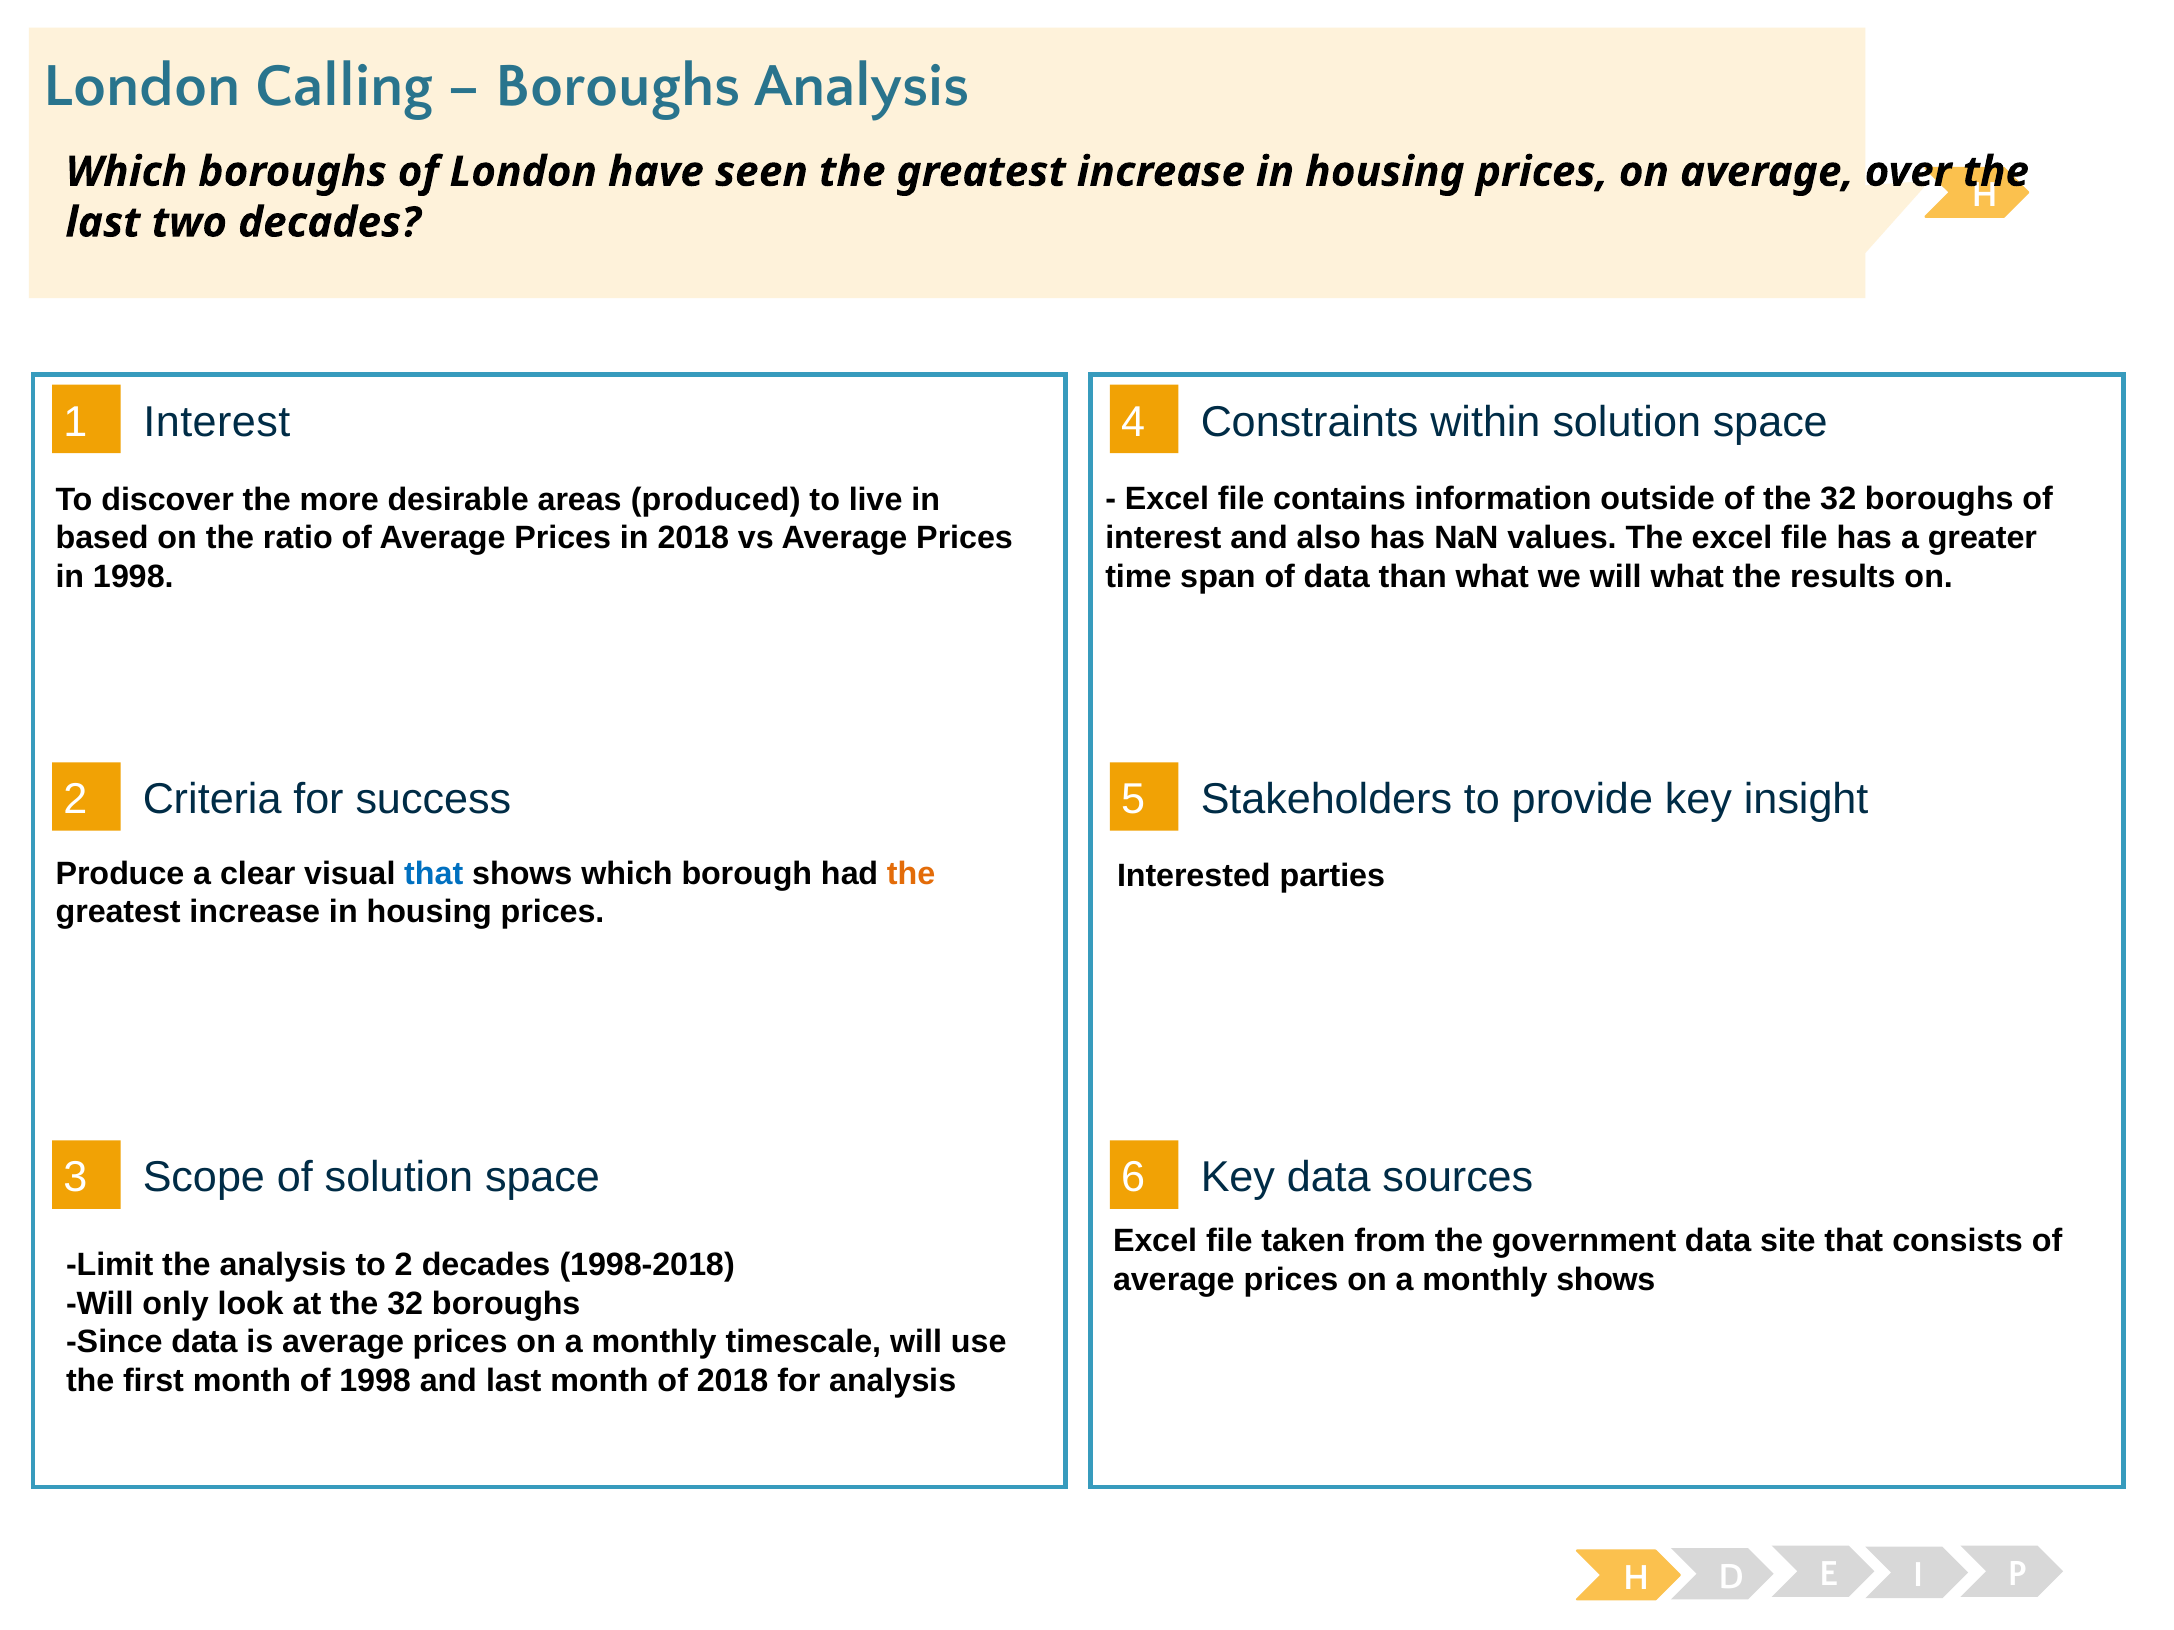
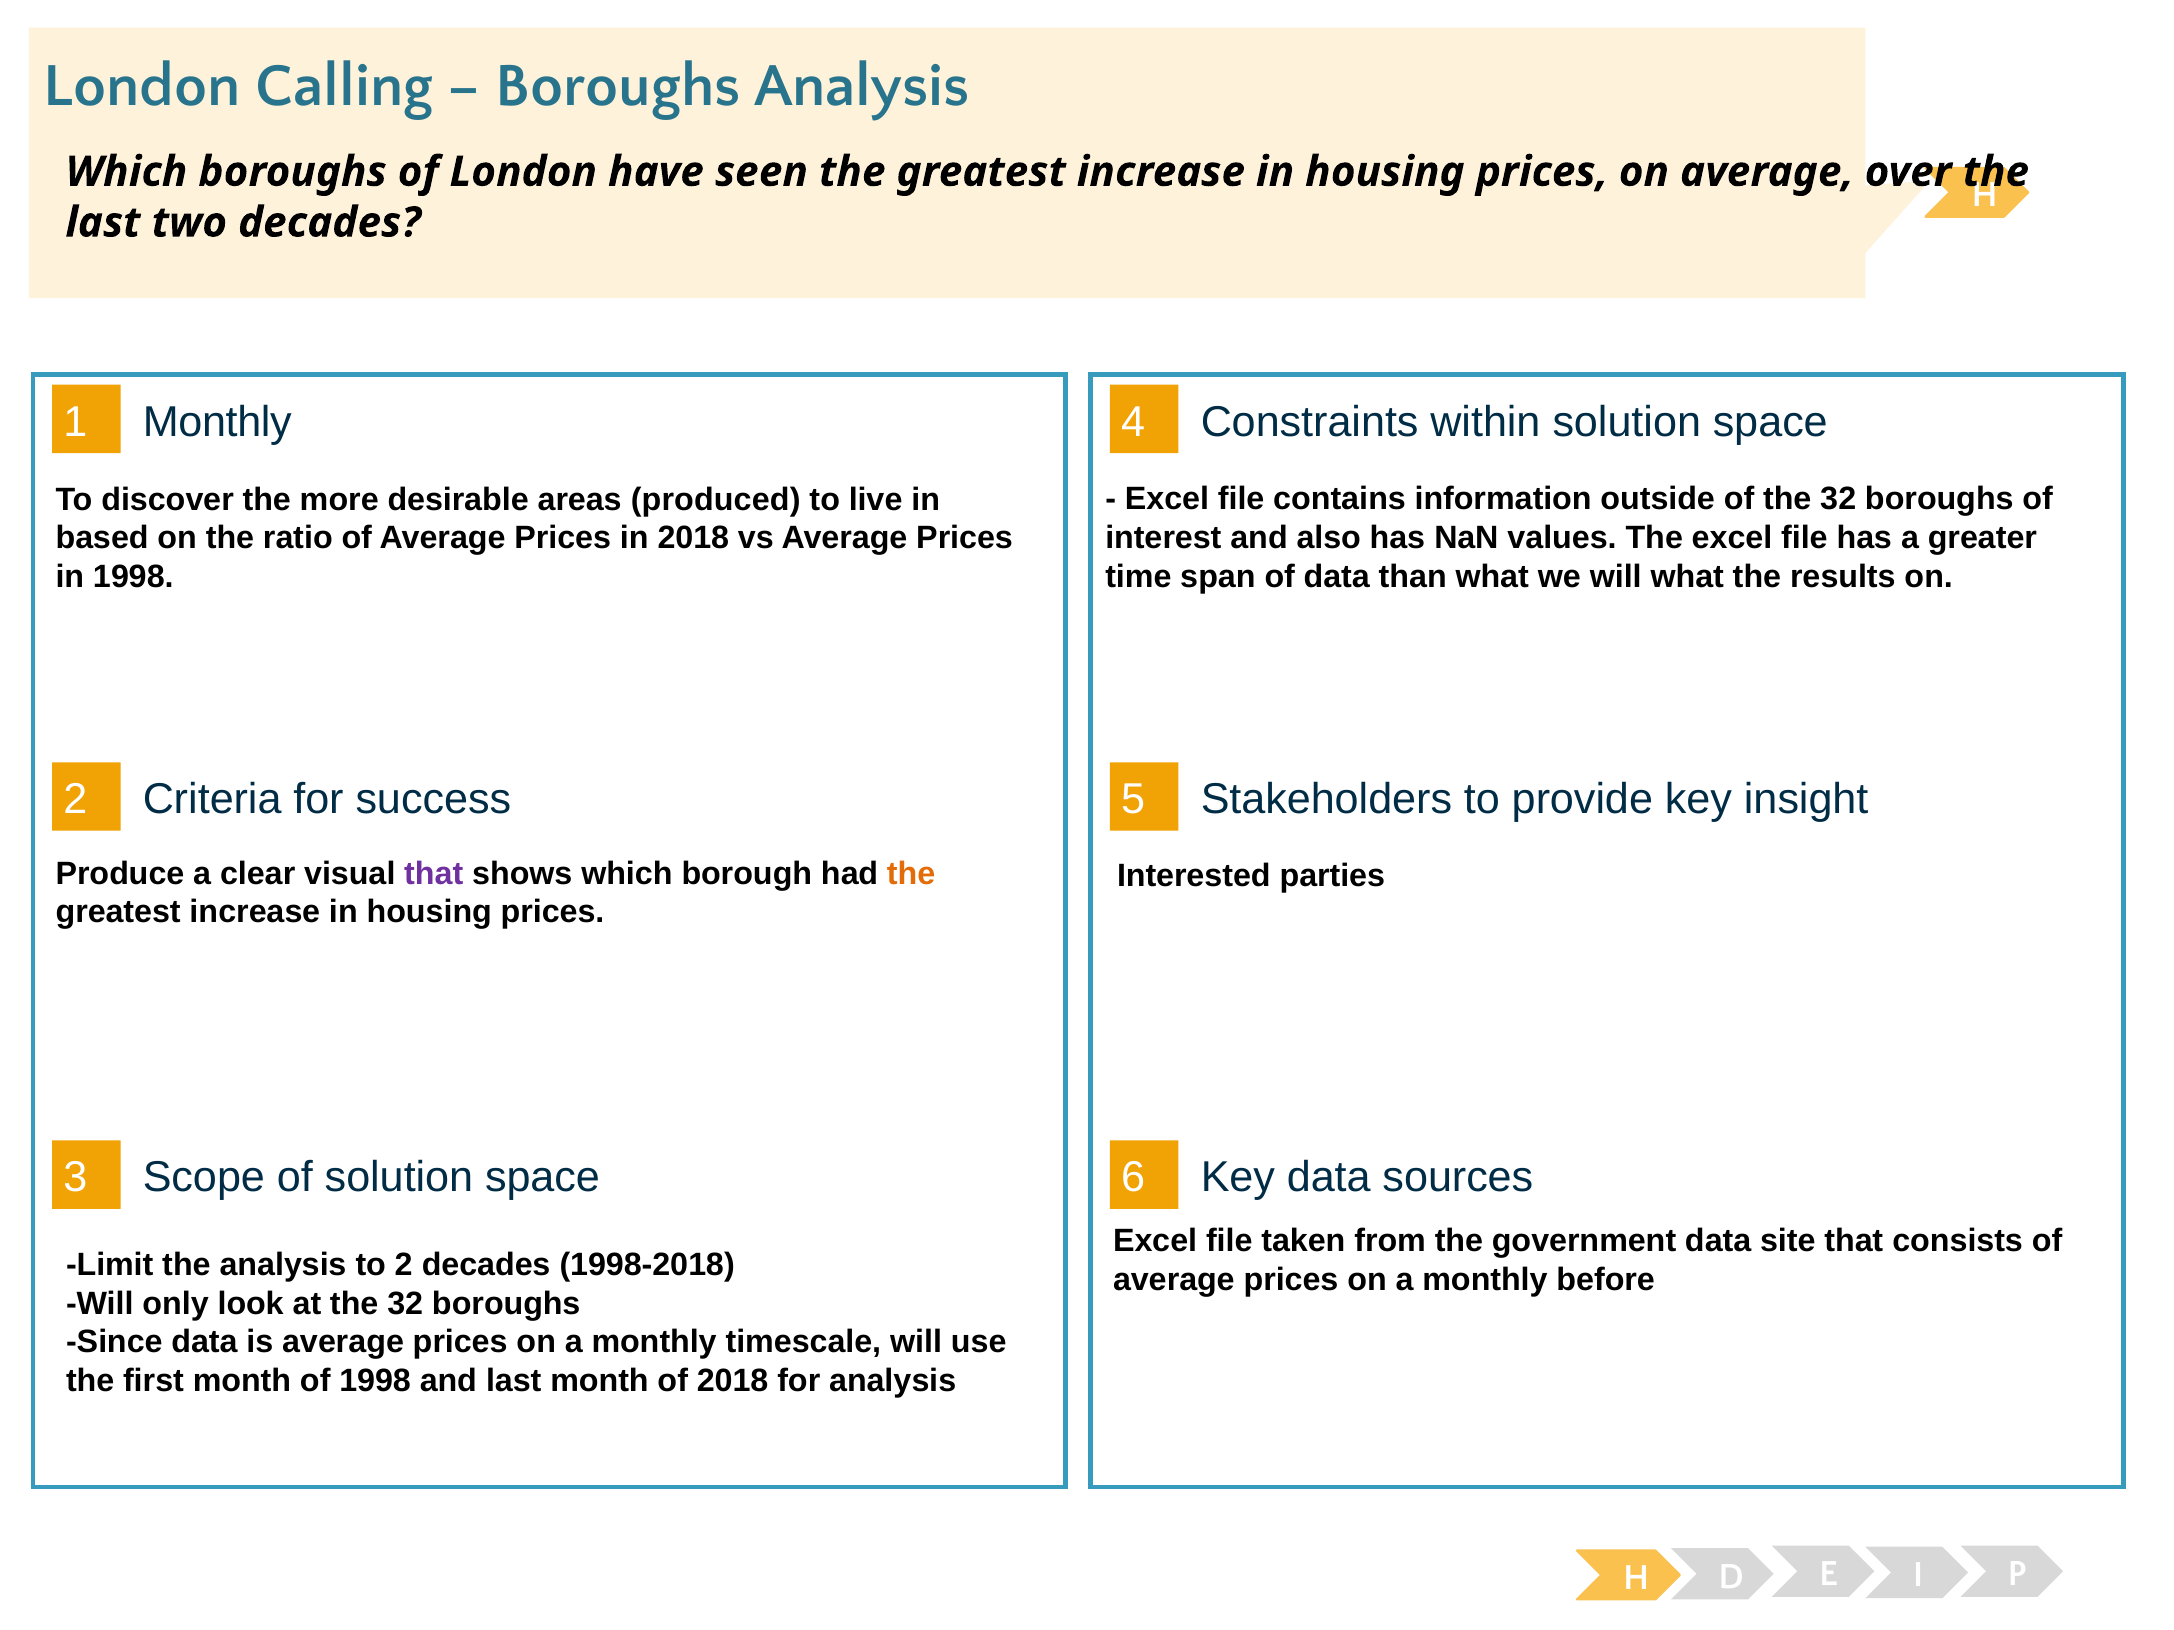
Interest: Interest -> Monthly (217, 422)
that colour: blue -> purple (434, 874)
monthly shows: shows -> before (1606, 1280)
